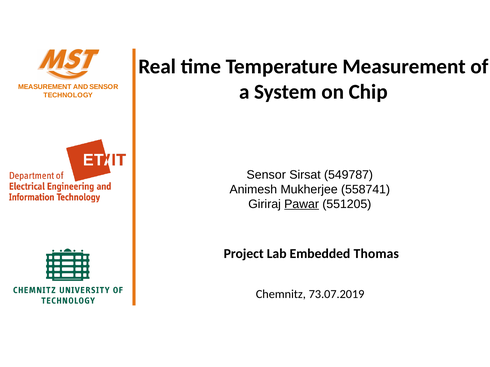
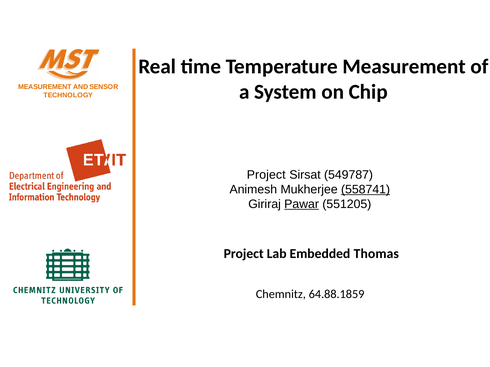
Sensor: Sensor -> Project (266, 175)
558741 underline: none -> present (366, 190)
73.07.2019: 73.07.2019 -> 64.88.1859 (337, 294)
